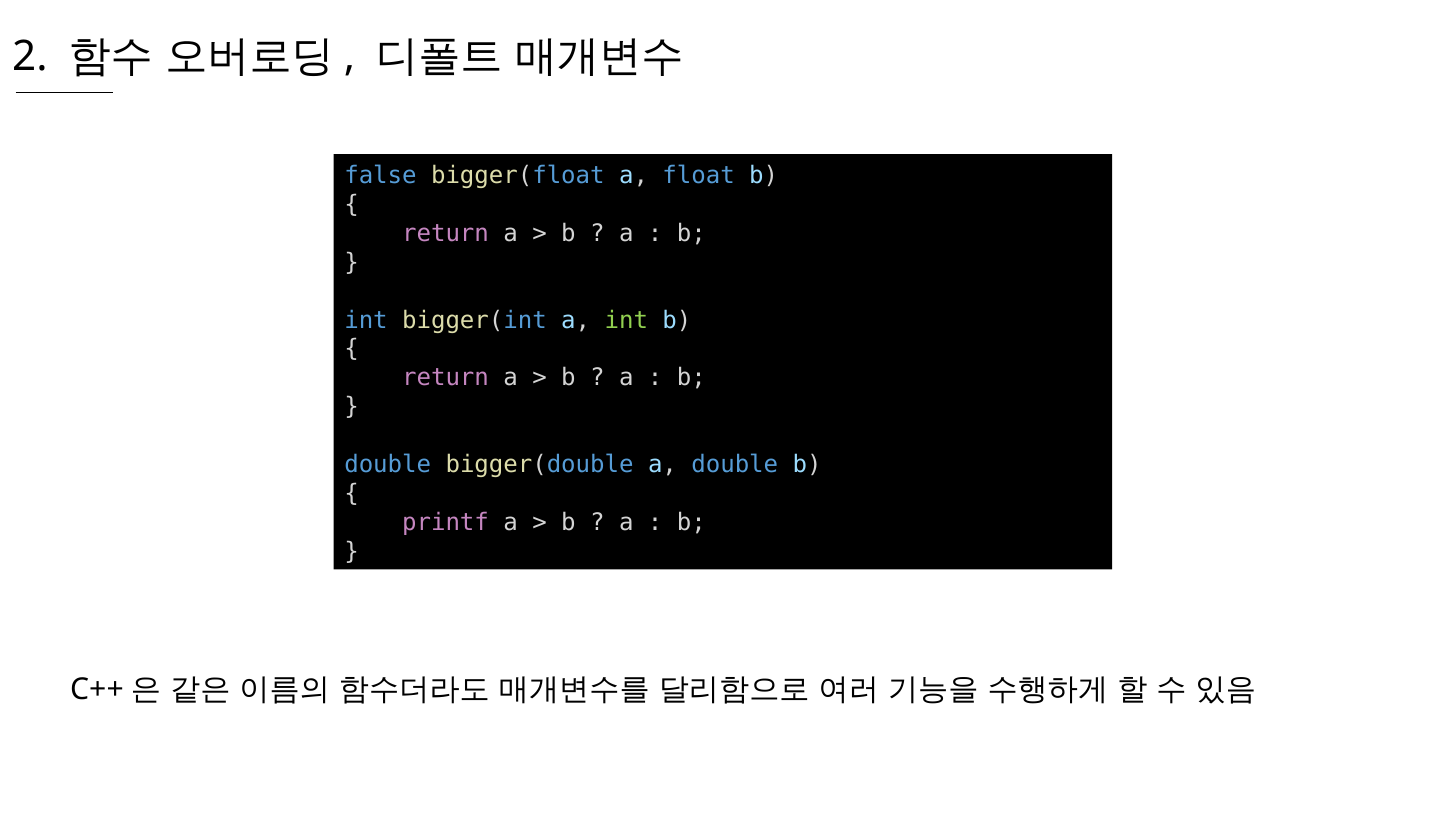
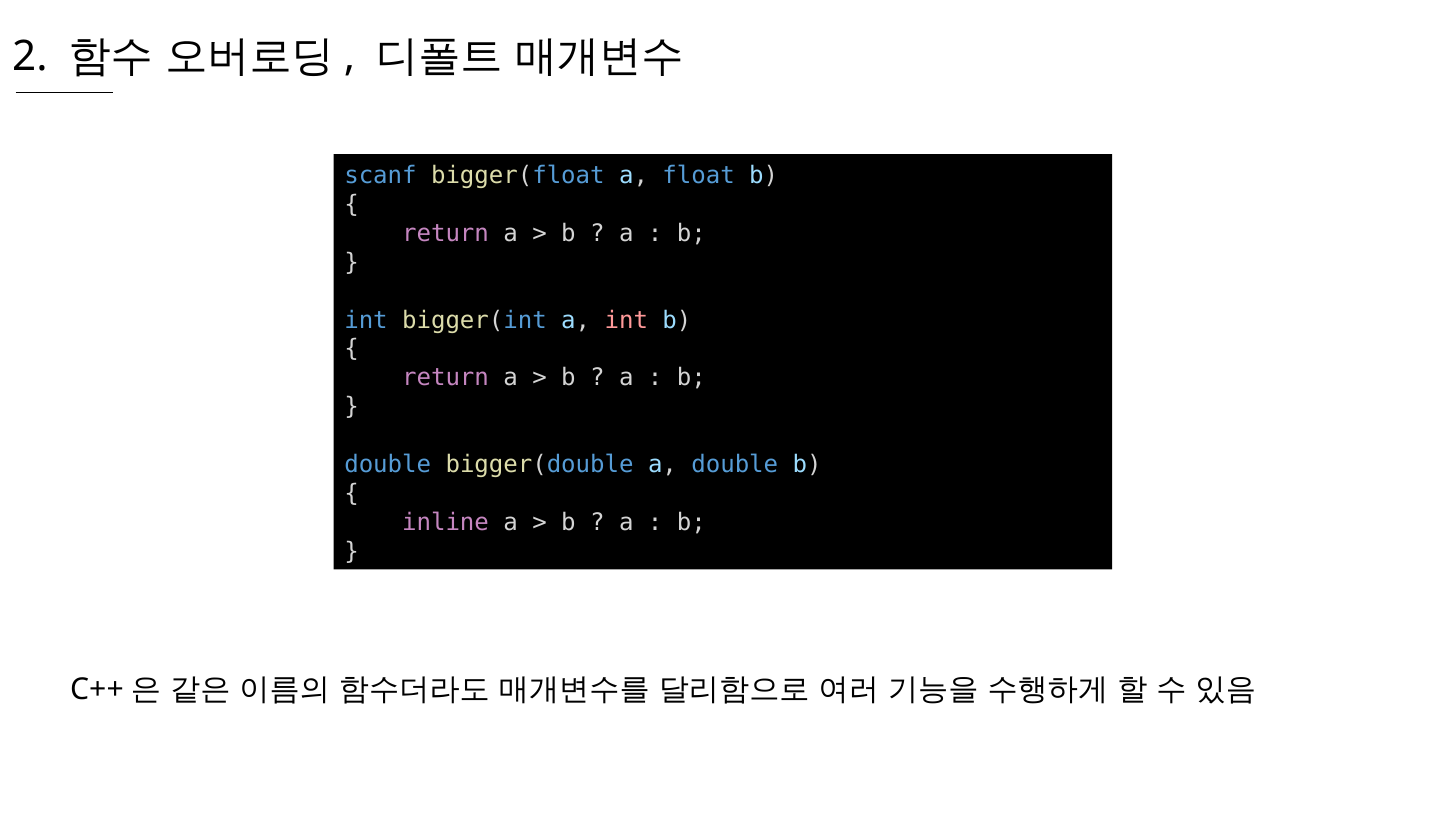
false: false -> scanf (380, 176)
int colour: light green -> pink (626, 320)
printf: printf -> inline (446, 523)
